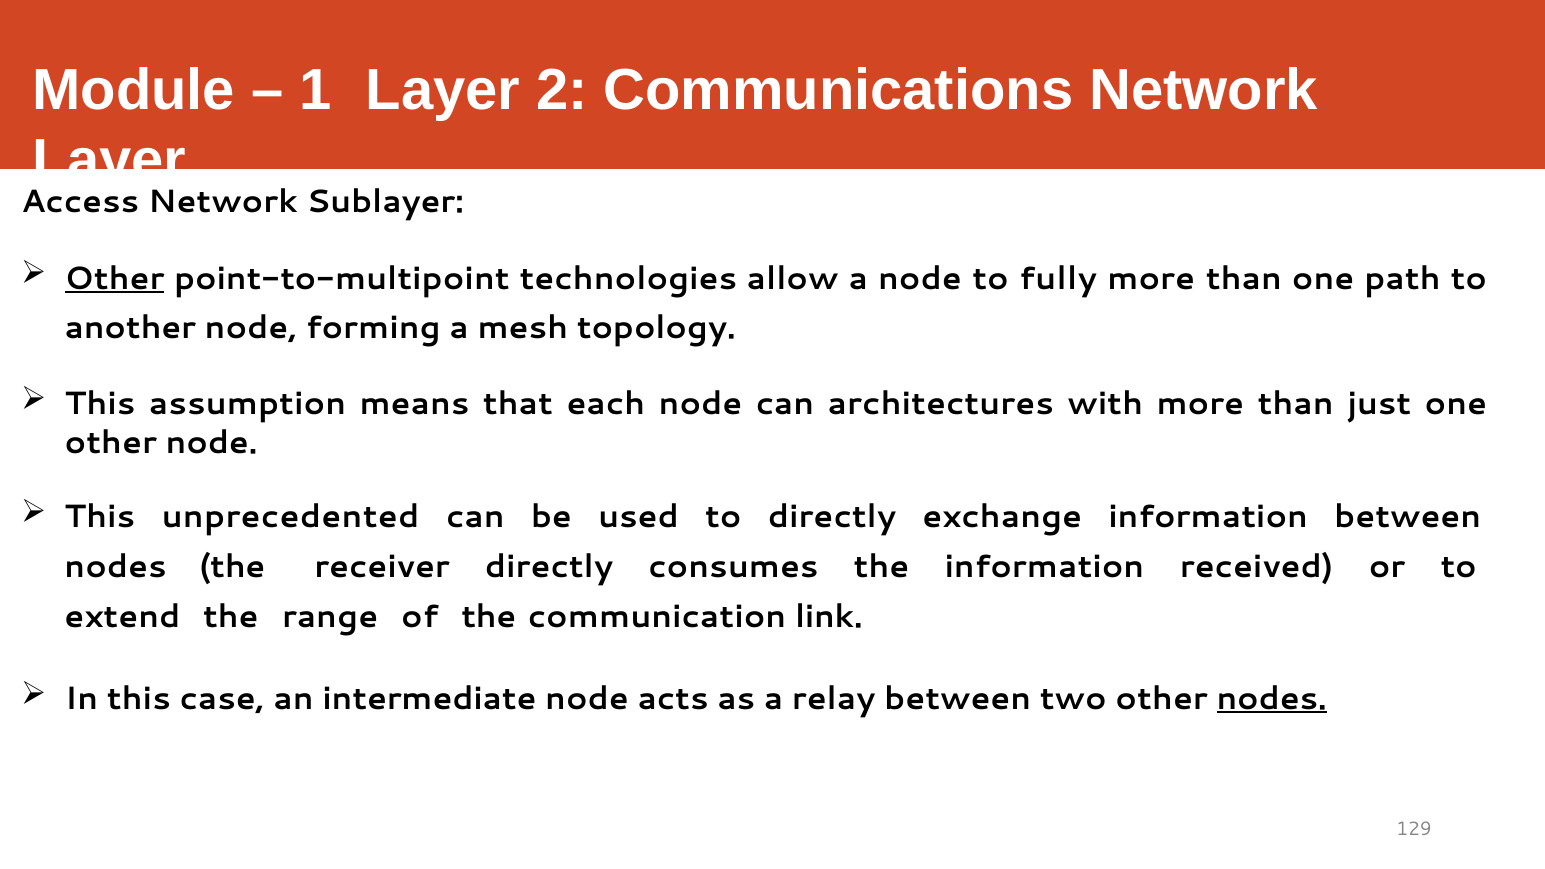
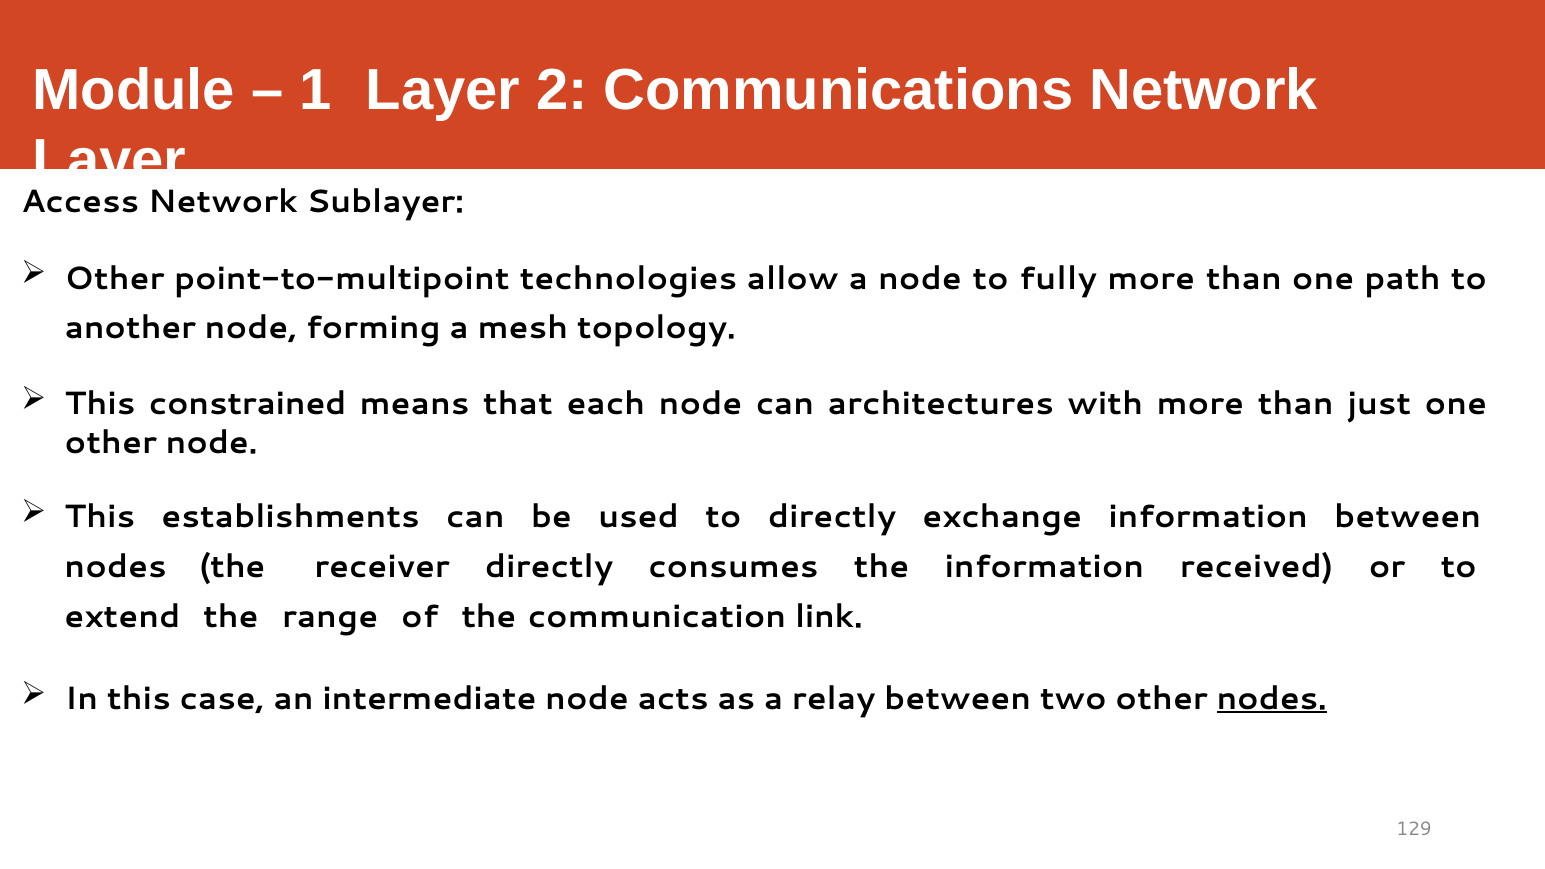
Other underline: present -> none (115, 278)
assumption: assumption -> constrained (248, 404)
unprecedented: unprecedented -> establishments (291, 517)
